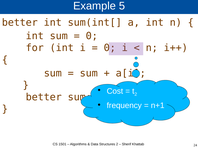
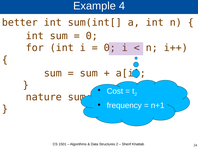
5: 5 -> 4 (122, 6)
better: better -> nature (44, 97)
